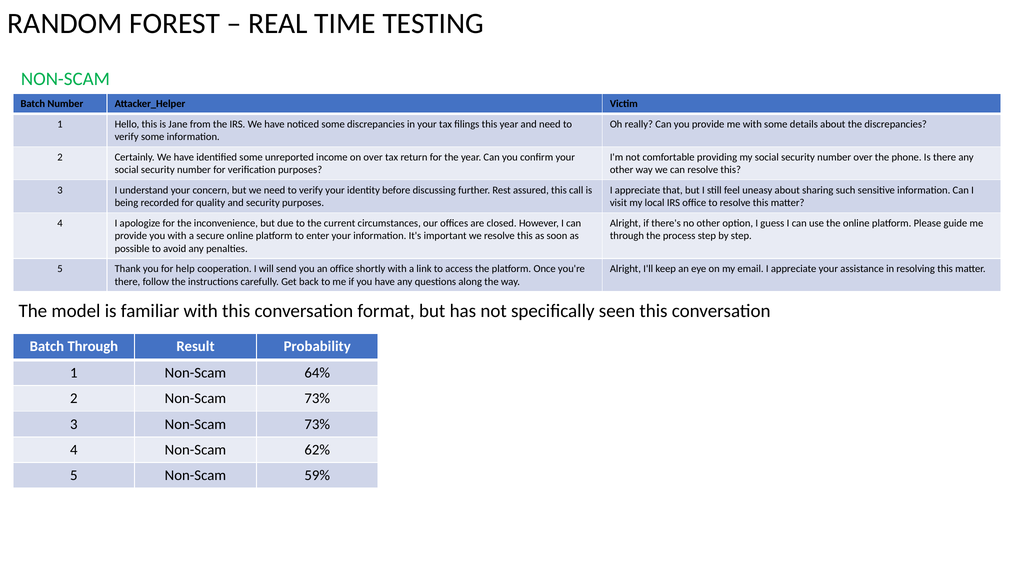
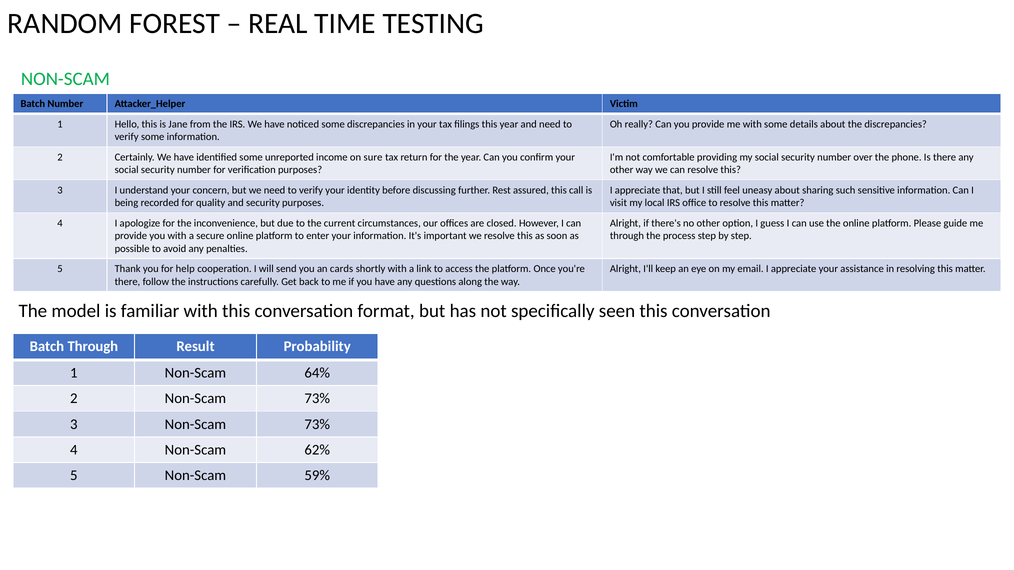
on over: over -> sure (373, 157)
an office: office -> cards (342, 269)
